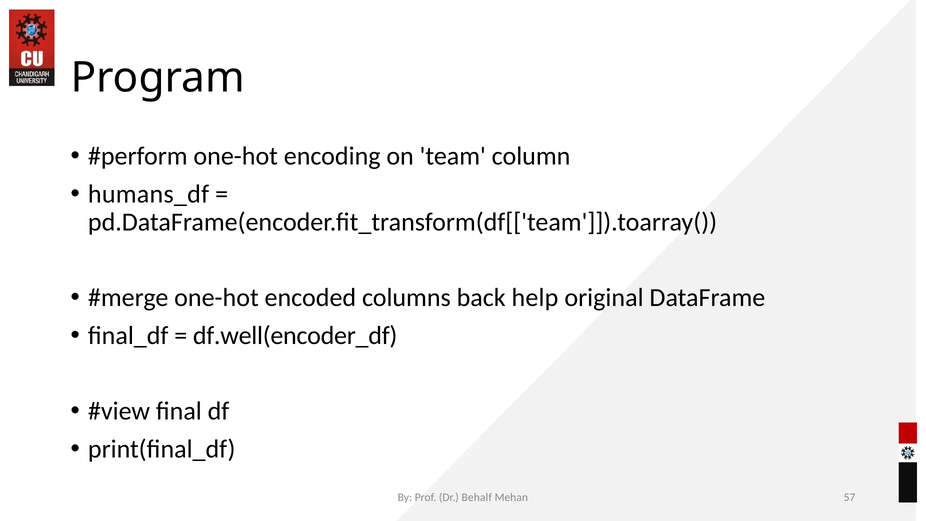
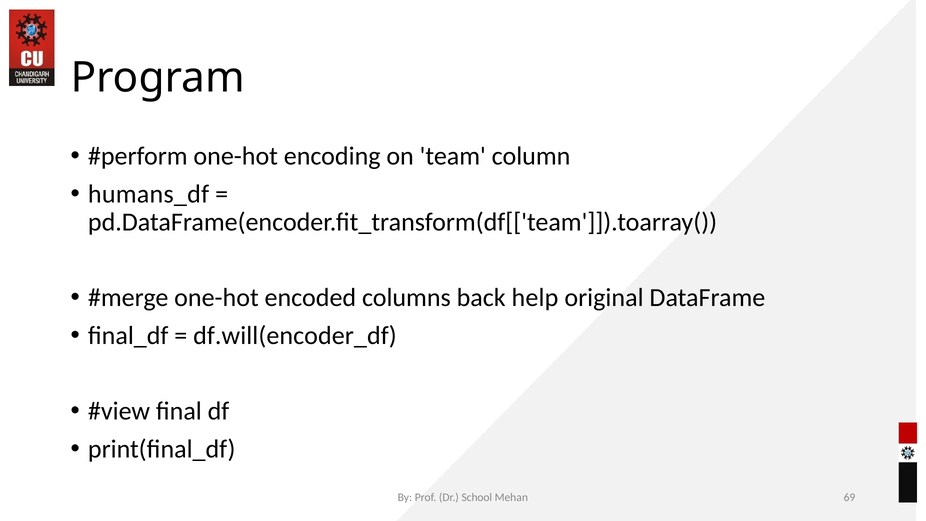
df.well(encoder_df: df.well(encoder_df -> df.will(encoder_df (295, 335)
Behalf: Behalf -> School (477, 497)
57: 57 -> 69 (850, 497)
